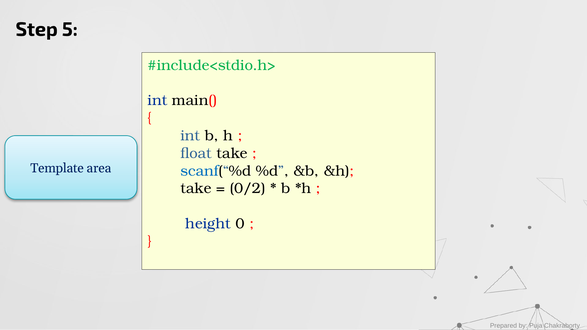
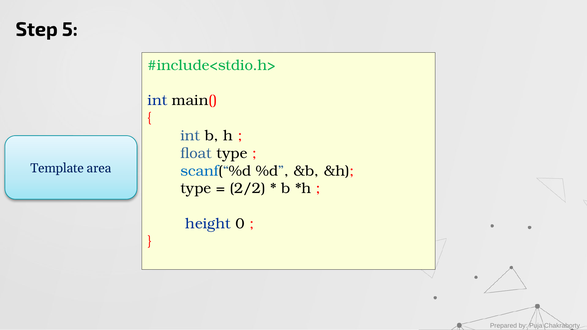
float take: take -> type (232, 153)
take: take -> type (196, 189)
0/2: 0/2 -> 2/2 (248, 189)
